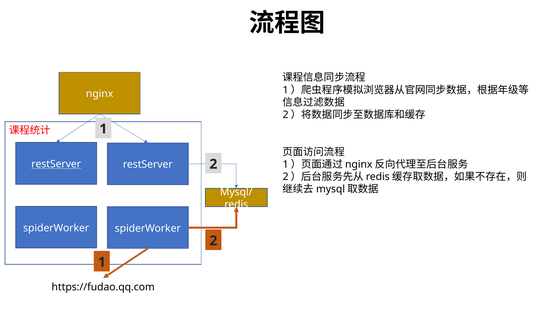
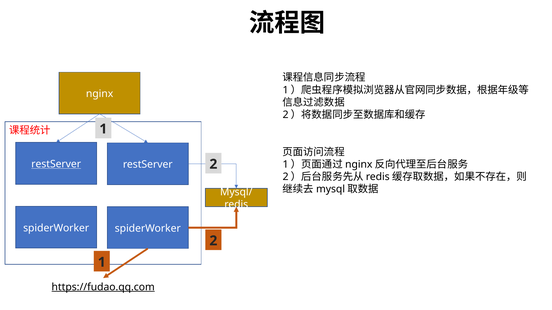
https://fudao.qq.com underline: none -> present (103, 287)
